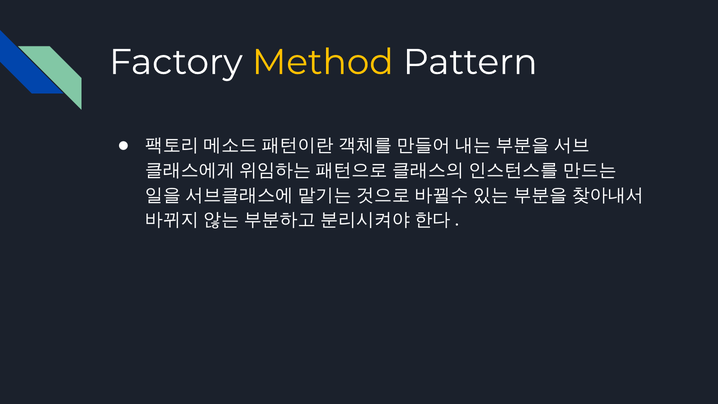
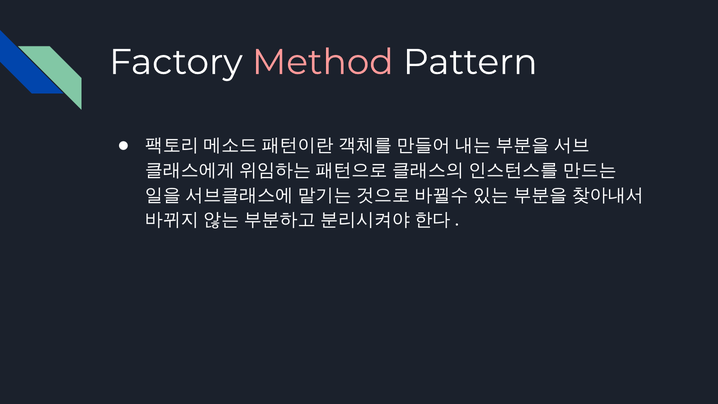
Method colour: yellow -> pink (323, 62)
